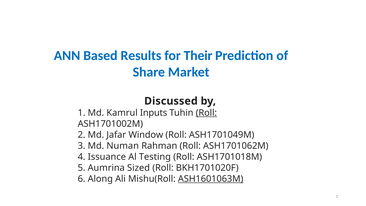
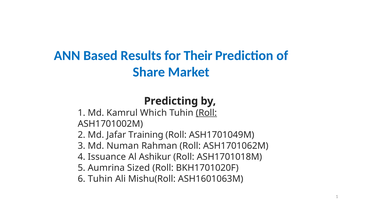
Discussed: Discussed -> Predicting (171, 101)
Inputs: Inputs -> Which (153, 113)
Window: Window -> Training (146, 135)
Testing: Testing -> Ashikur (155, 157)
6 Along: Along -> Tuhin (100, 179)
ASH1601063M underline: present -> none (211, 179)
